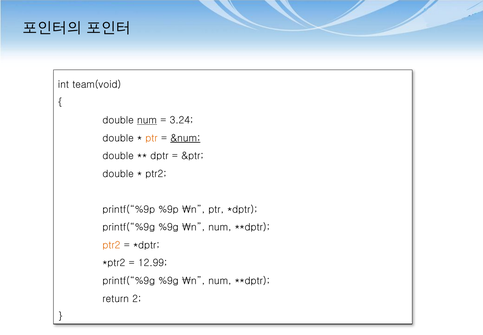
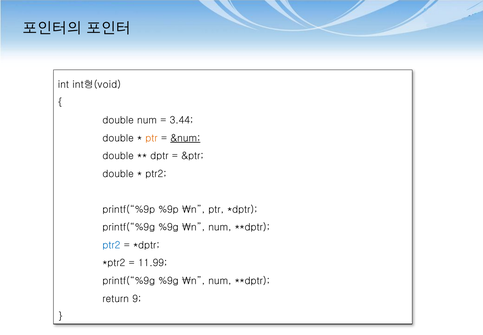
team(void: team(void -> int형(void (97, 84)
num underline: present -> none (147, 120)
3.24: 3.24 -> 3.44 (181, 120)
ptr2 colour: orange -> blue (111, 245)
12.99: 12.99 -> 11.99 (153, 263)
2: 2 -> 9 (137, 298)
